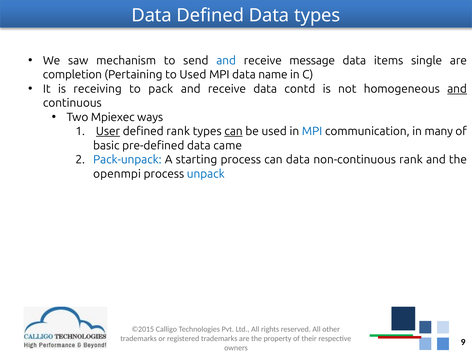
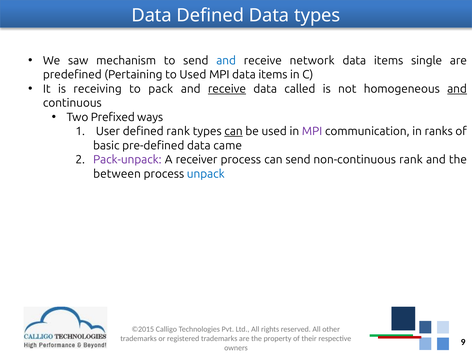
message: message -> network (312, 61)
completion: completion -> predefined (72, 75)
MPI data name: name -> items (273, 75)
receive underline: none -> present (227, 89)
contd: contd -> called (300, 89)
Mpiexec: Mpiexec -> Prefixed (113, 117)
User underline: present -> none (108, 131)
MPI colour: blue -> purple (312, 131)
many: many -> ranks (439, 131)
Pack-unpack colour: blue -> purple (127, 160)
starting: starting -> receiver (197, 160)
can data: data -> send (298, 160)
openmpi: openmpi -> between (117, 174)
